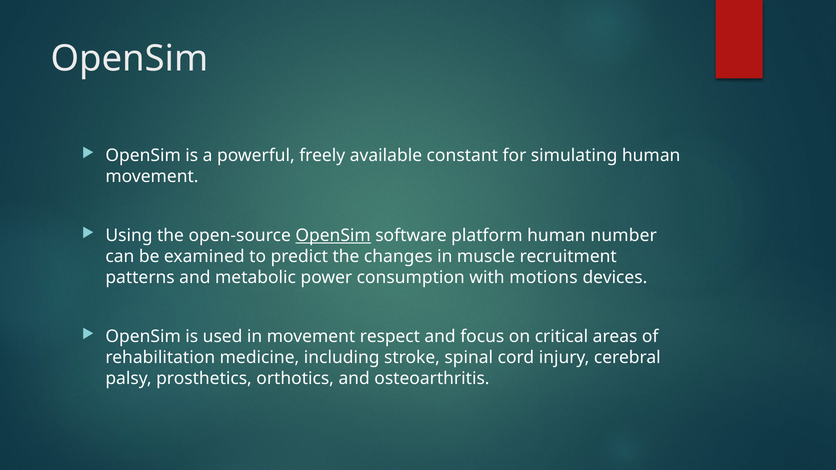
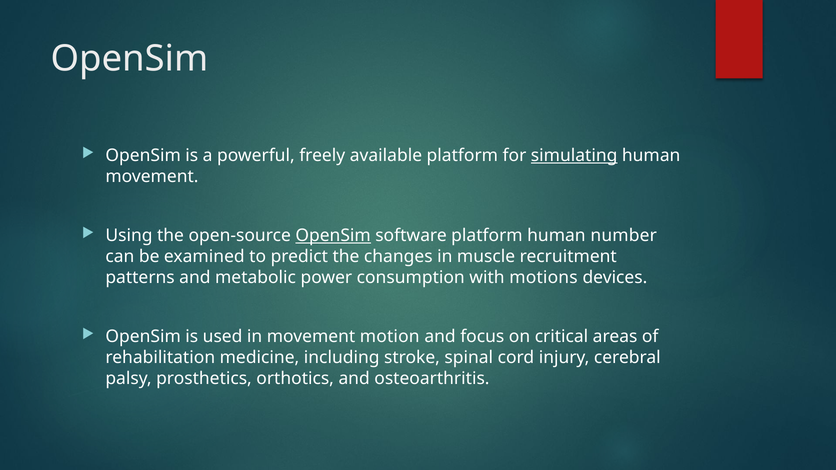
available constant: constant -> platform (462, 156)
simulating underline: none -> present (574, 156)
respect: respect -> motion (390, 337)
